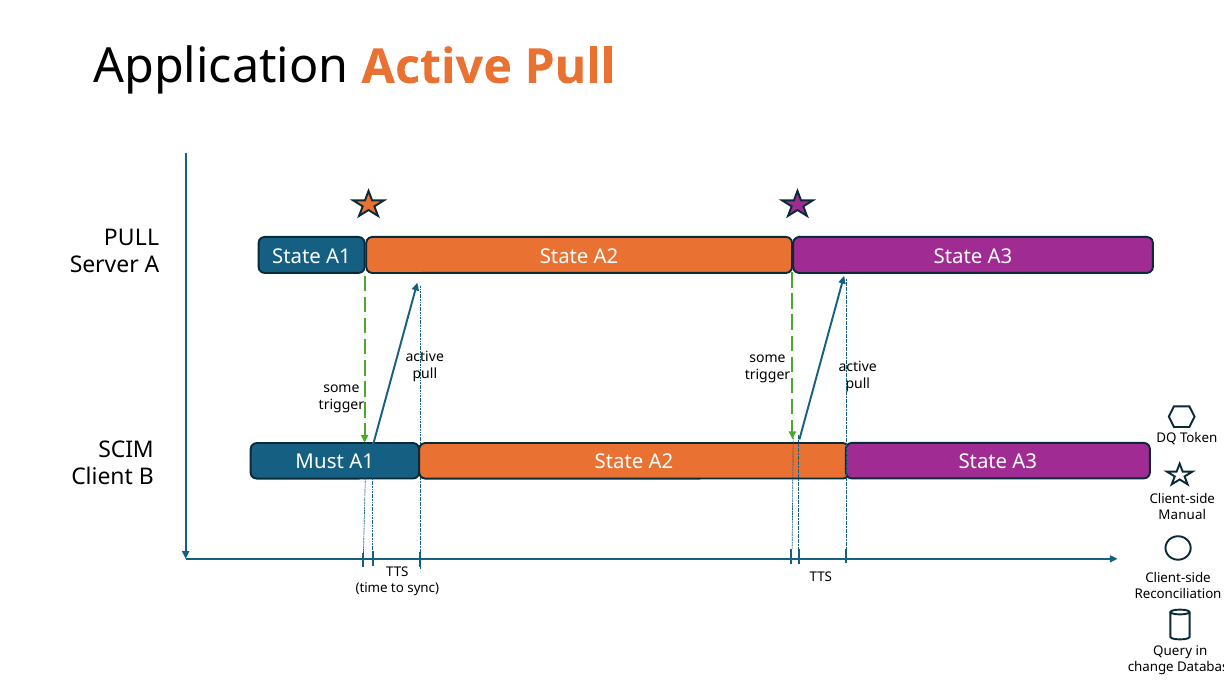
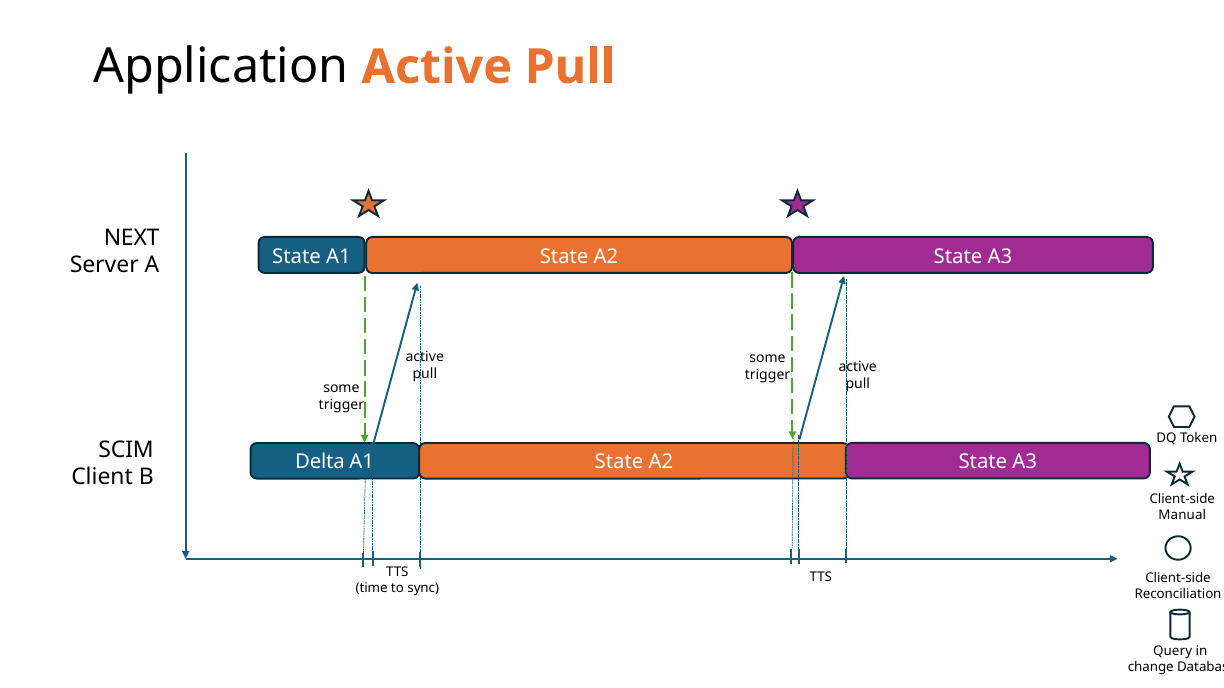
PULL: PULL -> NEXT (132, 238)
Must: Must -> Delta (320, 463)
